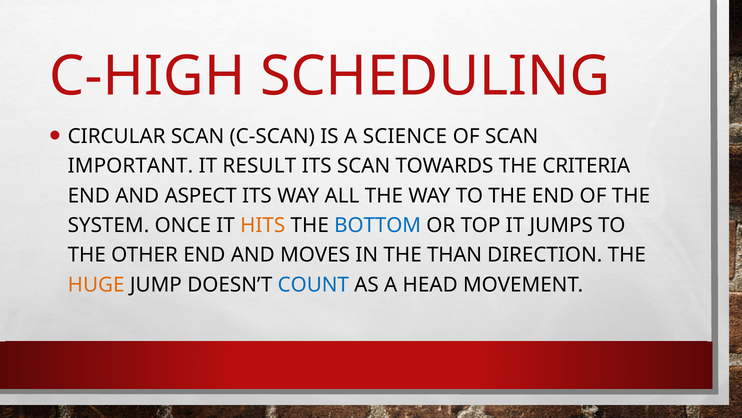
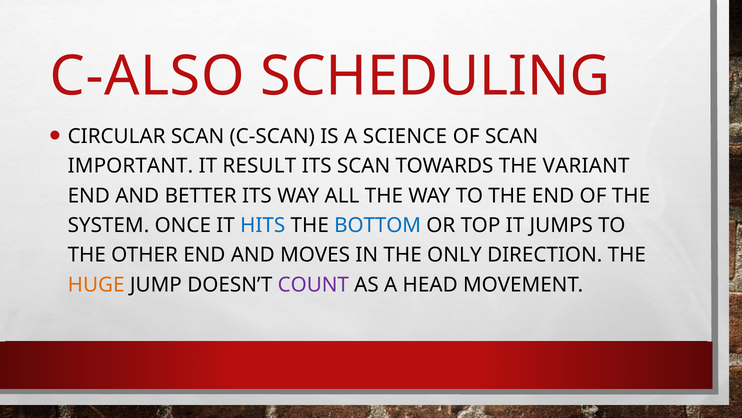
C-HIGH: C-HIGH -> C-ALSO (147, 76)
CRITERIA: CRITERIA -> VARIANT (586, 166)
ASPECT: ASPECT -> BETTER (201, 195)
HITS colour: orange -> blue (263, 225)
THAN: THAN -> ONLY (454, 255)
COUNT colour: blue -> purple (313, 284)
